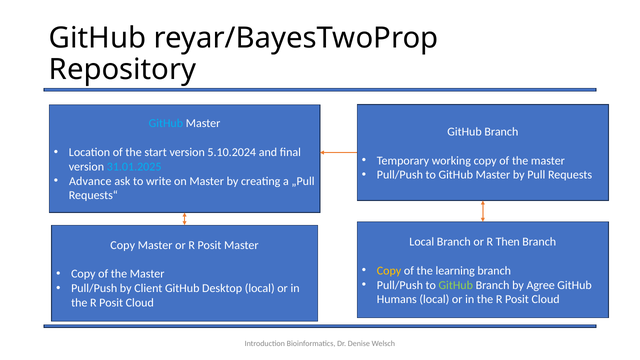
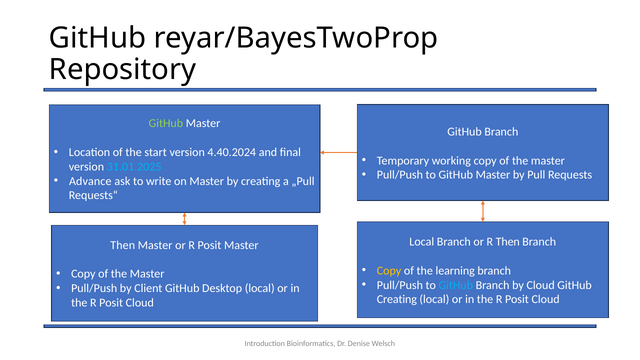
GitHub colour: light blue -> light green (166, 123)
5.10.2024: 5.10.2024 -> 4.40.2024 (232, 152)
Copy: Copy -> Then (123, 245)
GitHub colour: light green -> light blue (456, 285)
by Agree: Agree -> Cloud (541, 285)
Humans: Humans -> Creating (397, 299)
